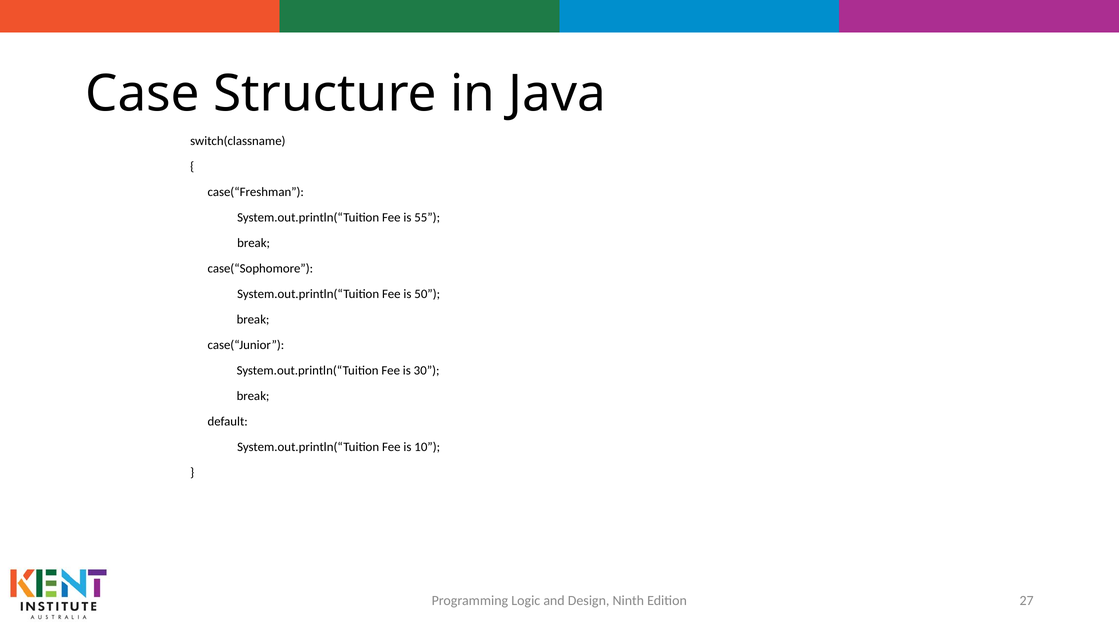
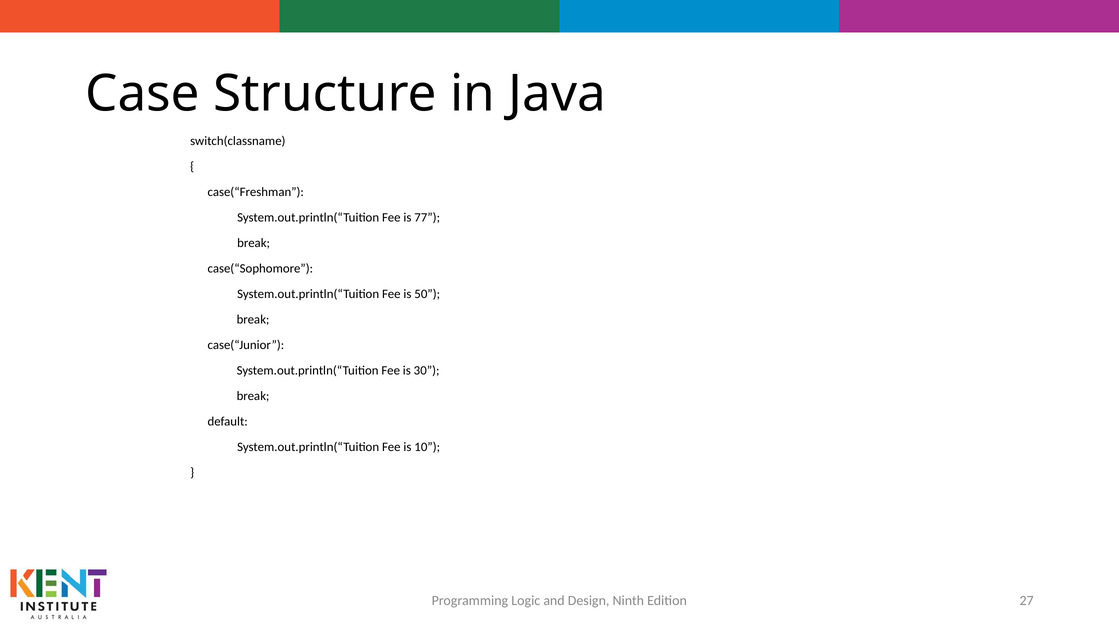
55: 55 -> 77 (427, 218)
